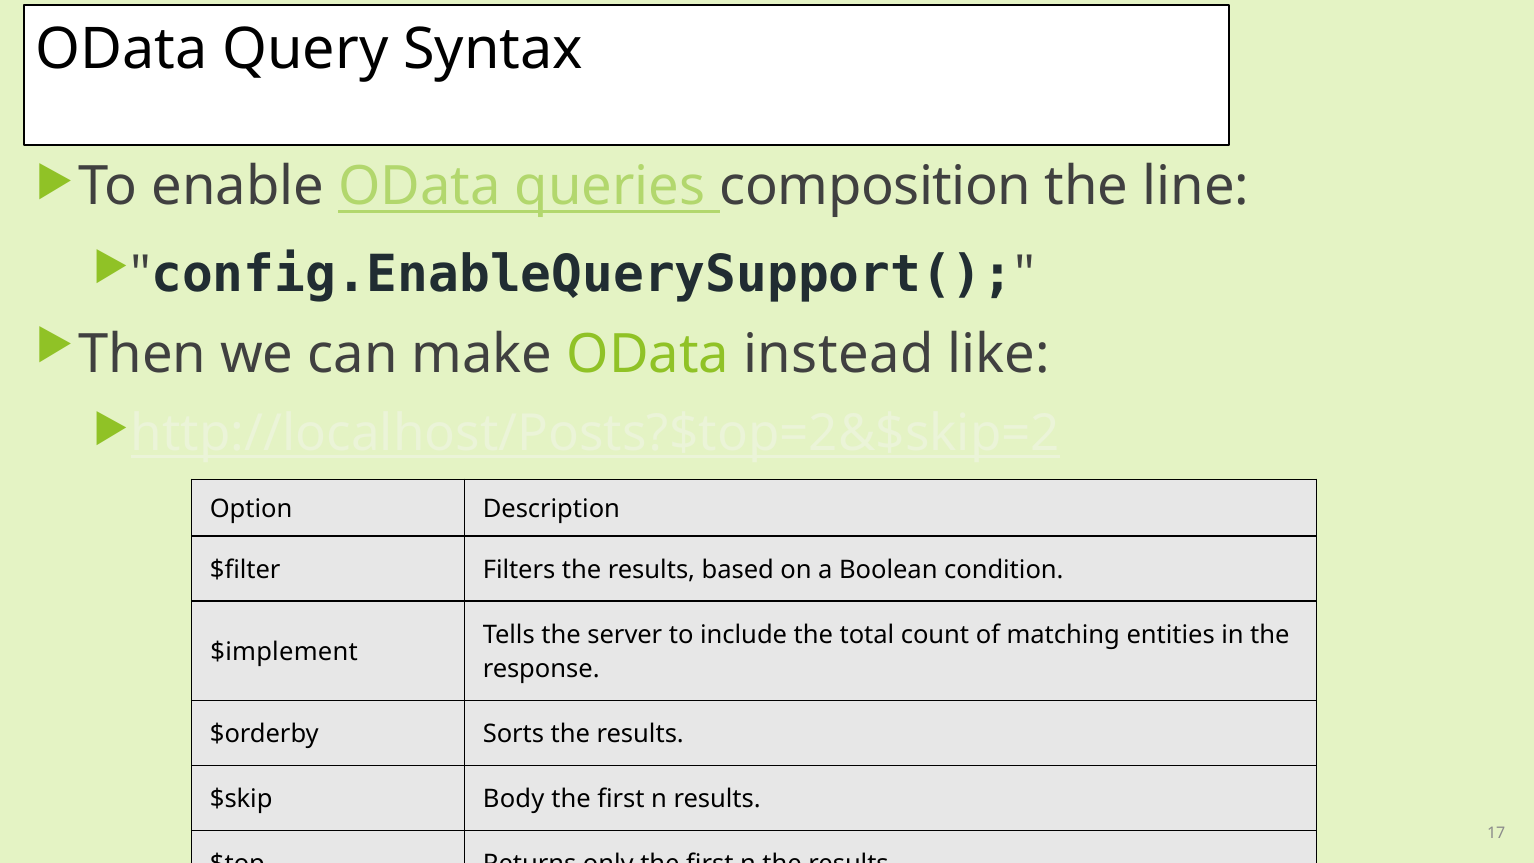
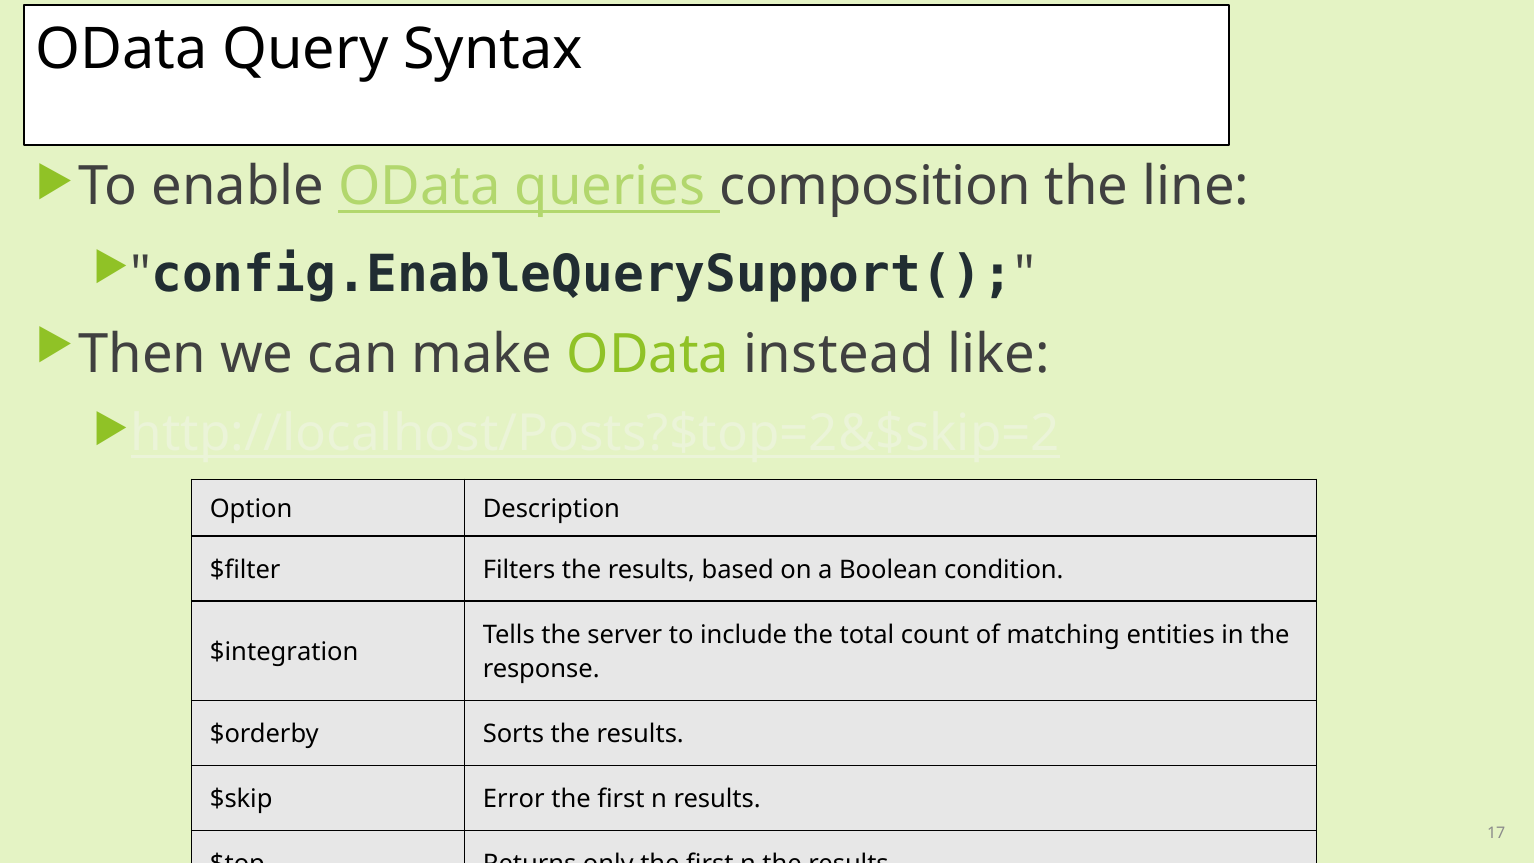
$implement: $implement -> $integration (284, 652)
Body: Body -> Error (514, 800)
